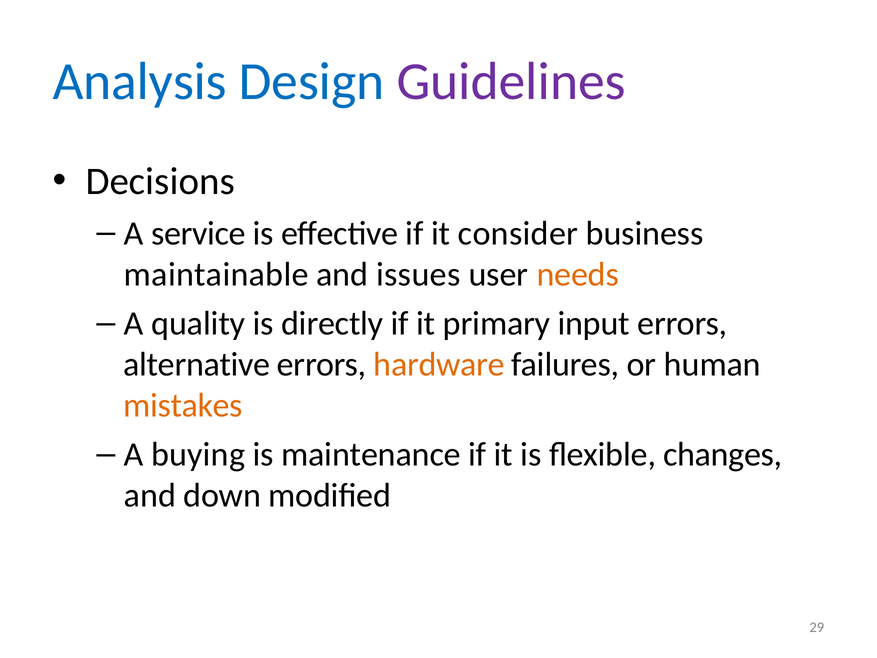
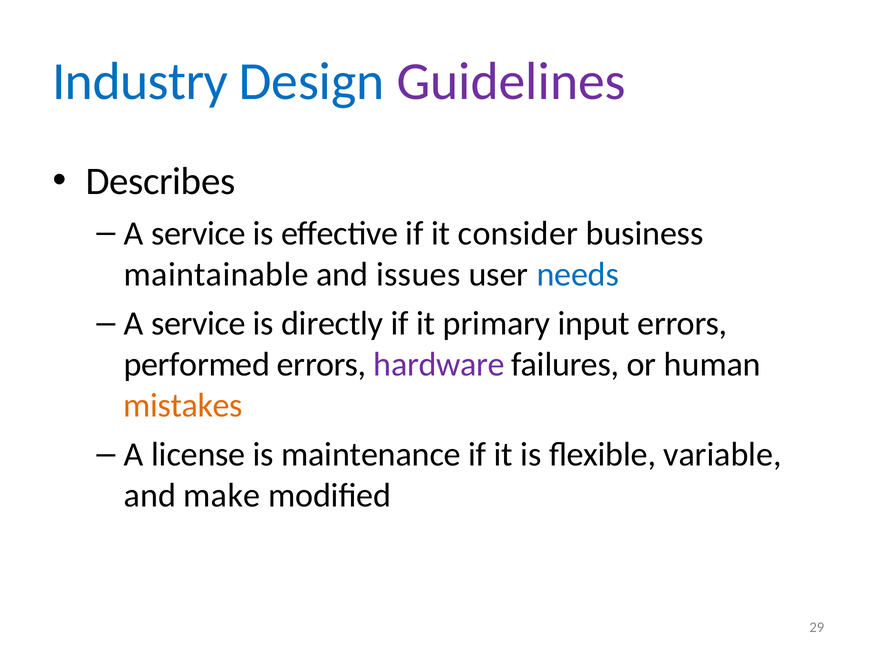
Analysis: Analysis -> Industry (140, 81)
Decisions: Decisions -> Describes (160, 182)
needs colour: orange -> blue (578, 274)
quality: quality -> service (198, 324)
alternative: alternative -> performed (197, 365)
hardware colour: orange -> purple (439, 365)
buying: buying -> license (198, 455)
changes: changes -> variable (723, 455)
down: down -> make (222, 496)
